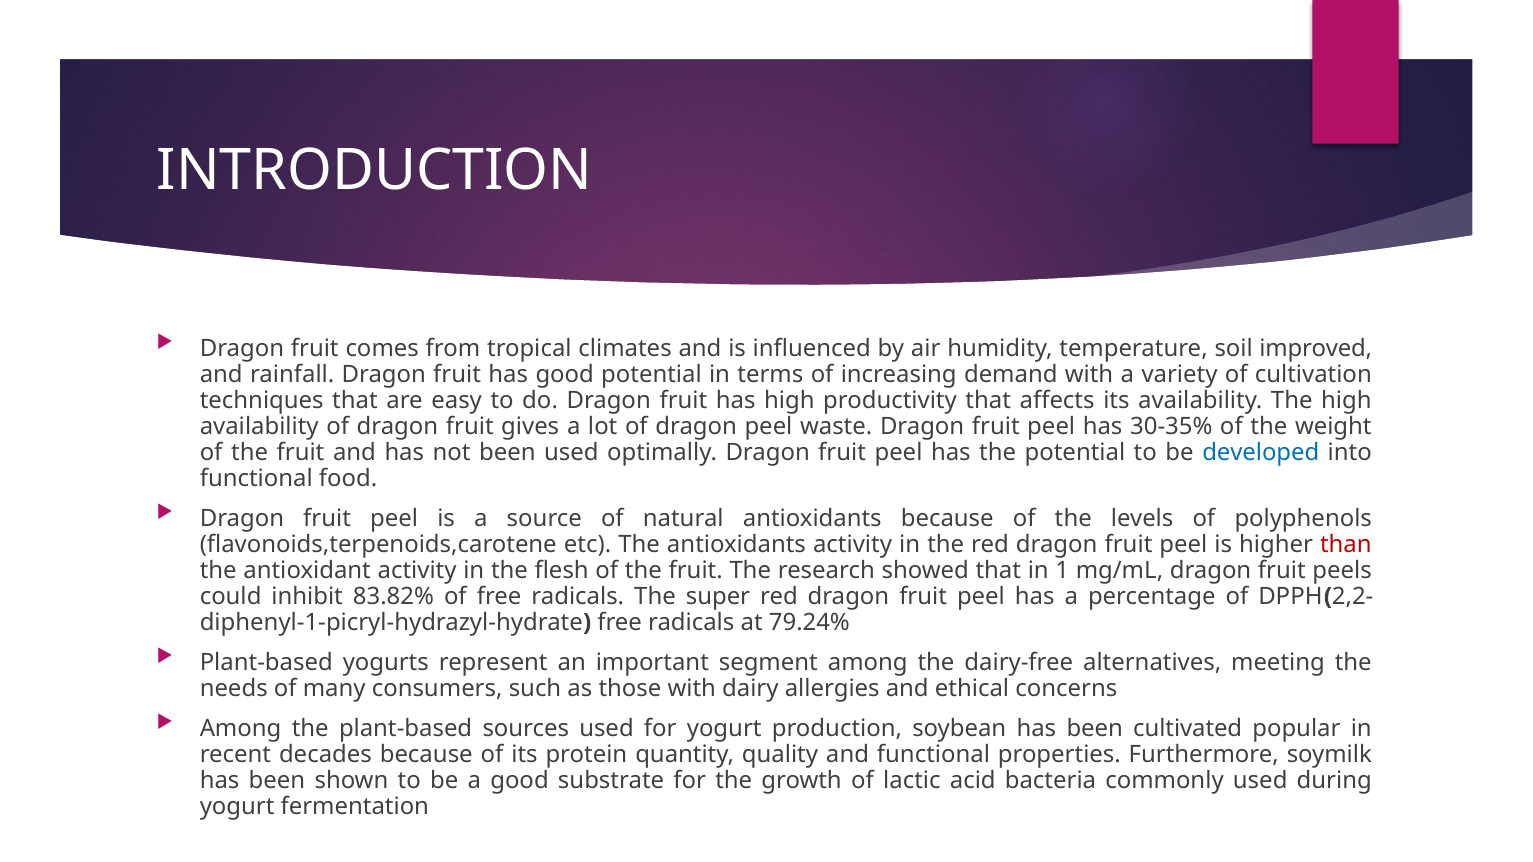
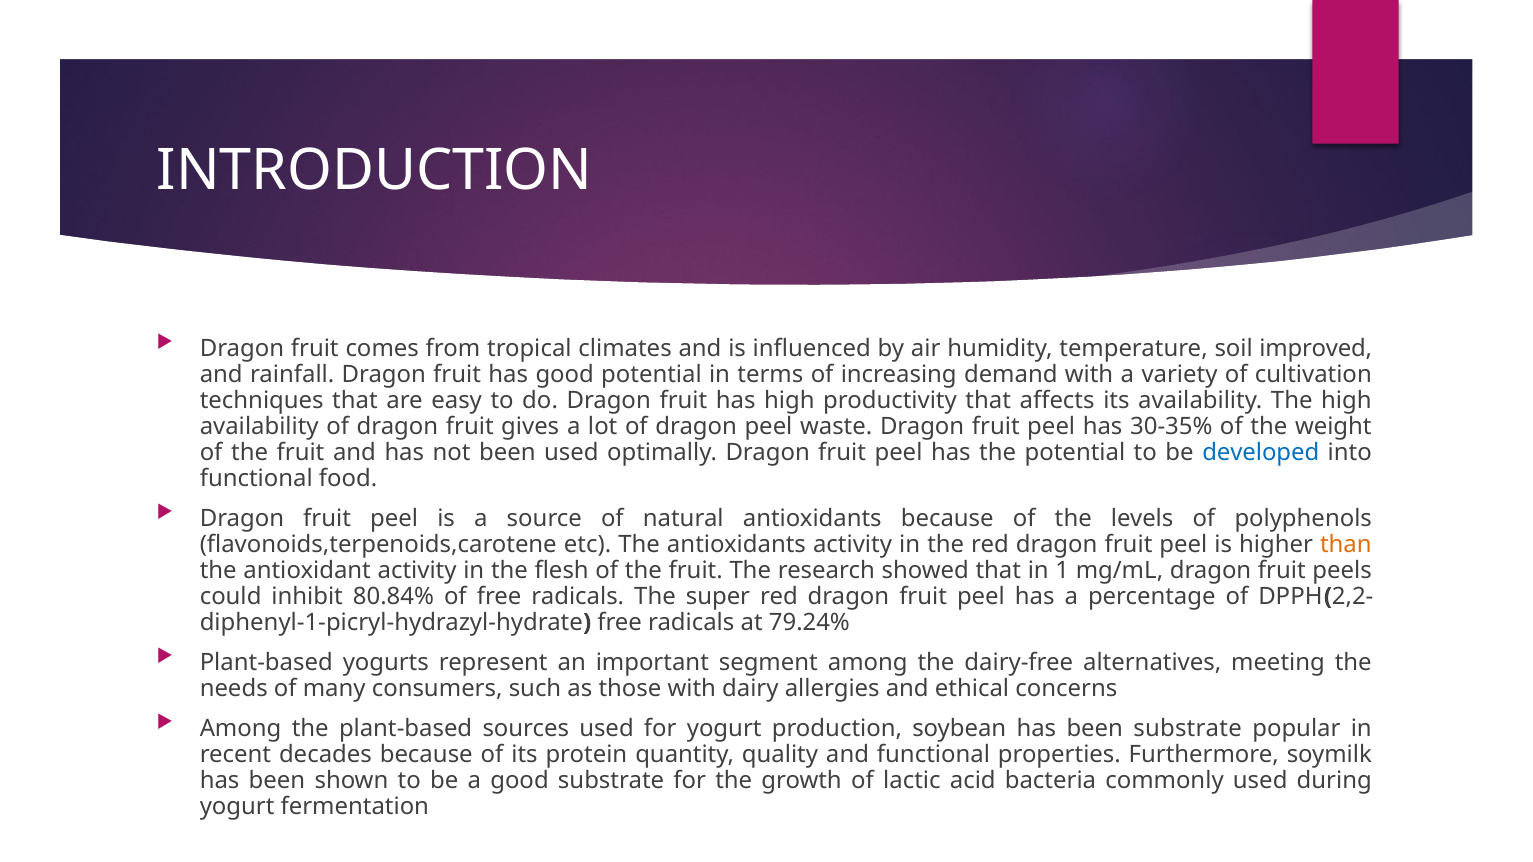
than colour: red -> orange (1346, 545)
83.82%: 83.82% -> 80.84% (393, 597)
been cultivated: cultivated -> substrate (1188, 729)
